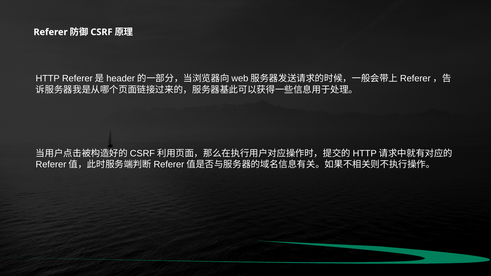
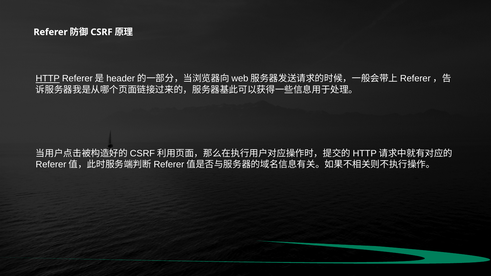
HTTP underline: none -> present (48, 79)
